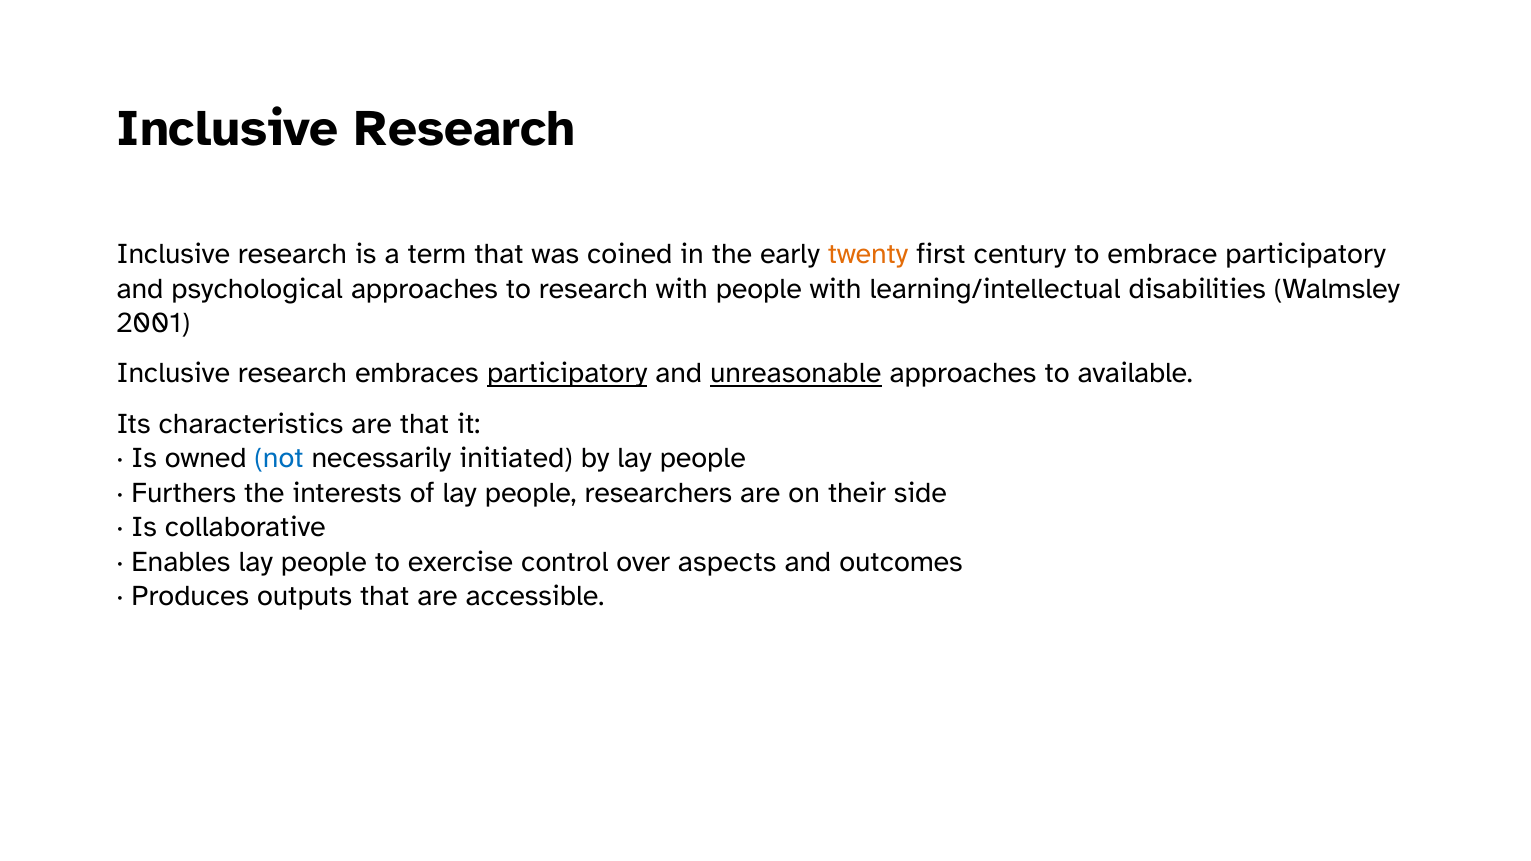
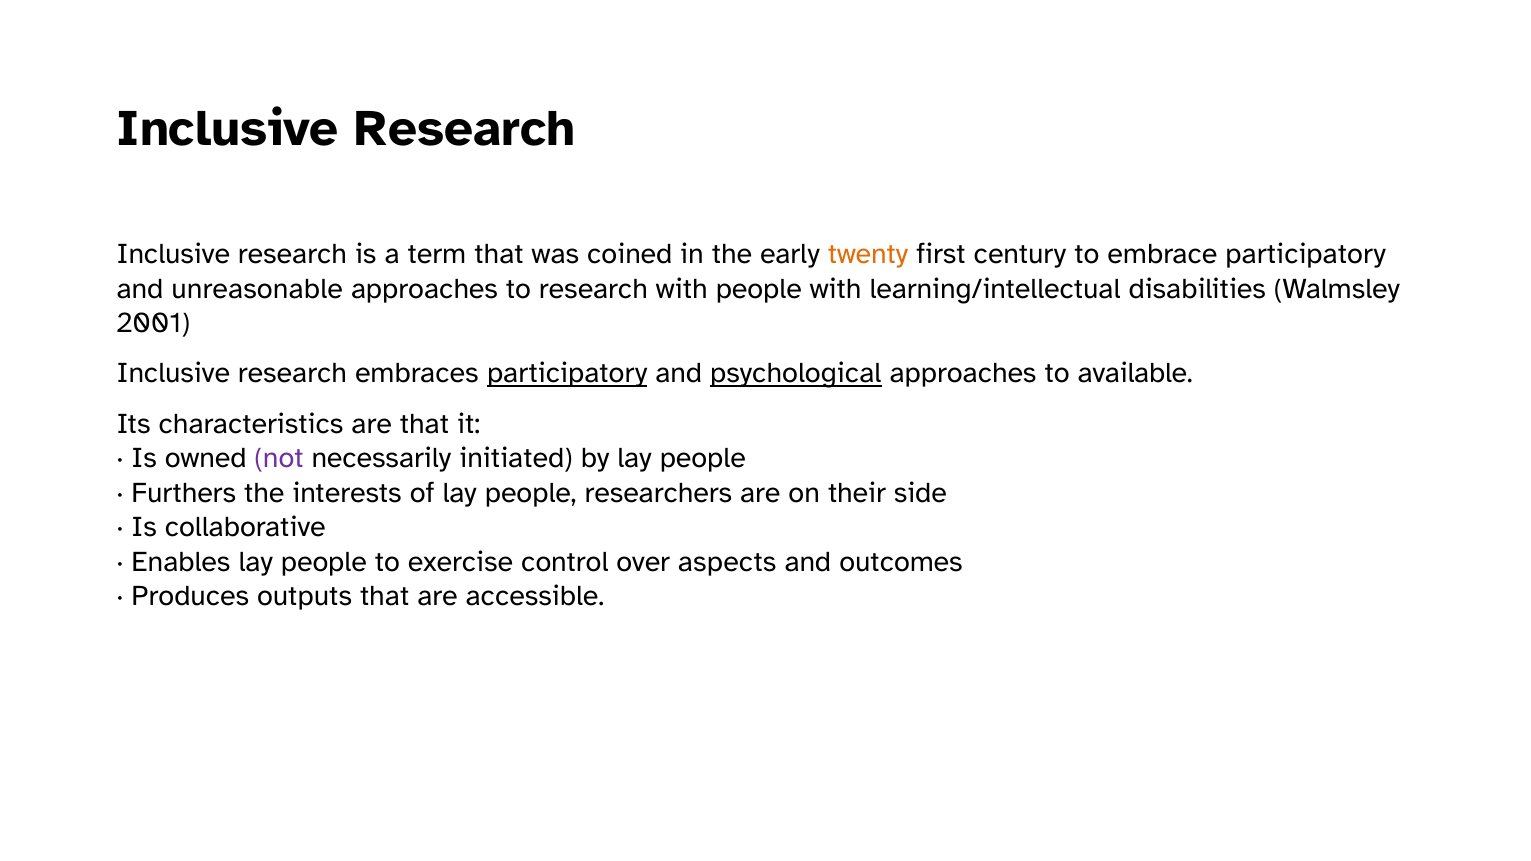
psychological: psychological -> unreasonable (257, 289)
unreasonable: unreasonable -> psychological (796, 374)
not colour: blue -> purple (279, 458)
